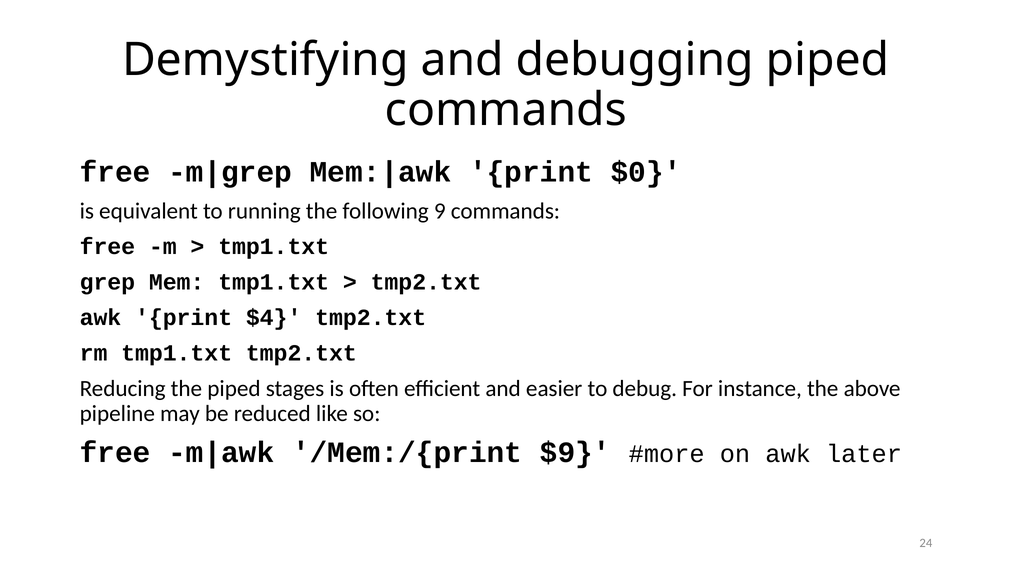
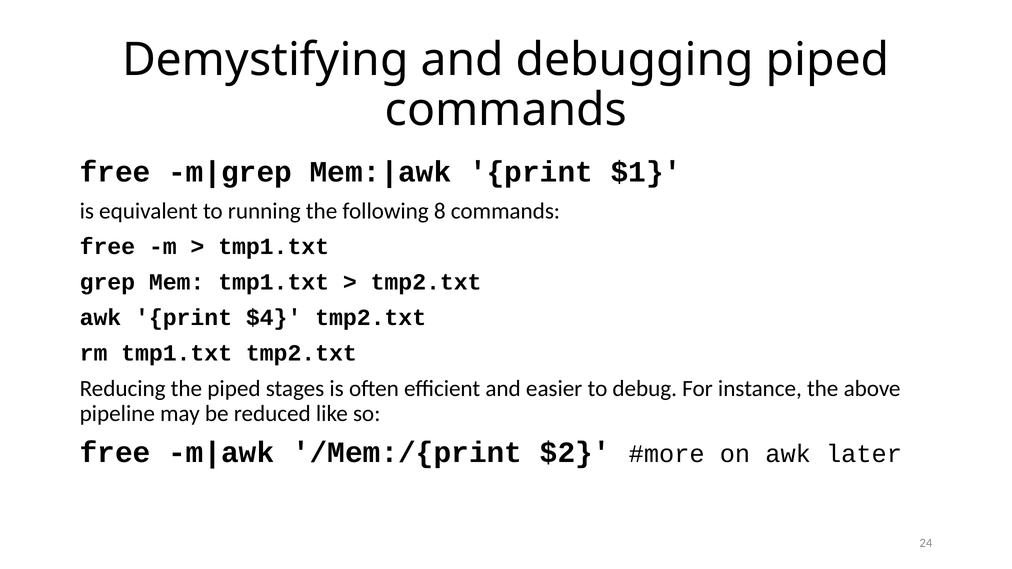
$0: $0 -> $1 (646, 172)
9: 9 -> 8 (440, 211)
$9: $9 -> $2 (575, 453)
